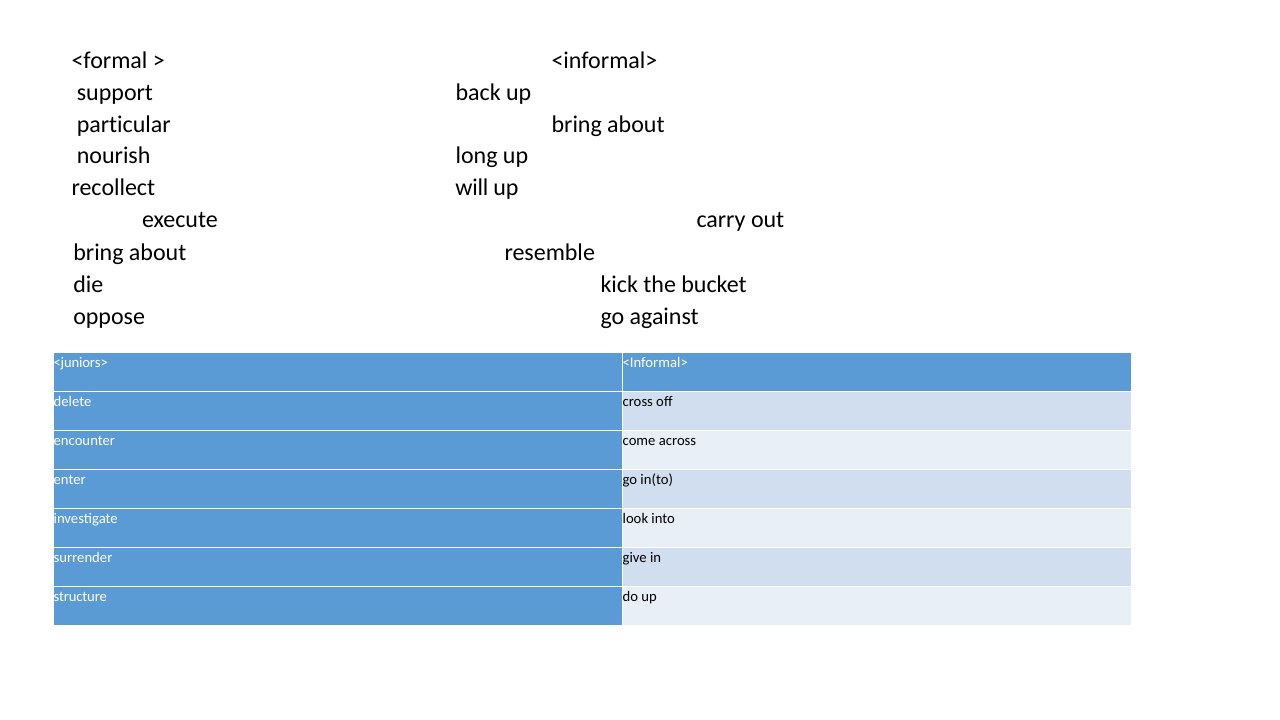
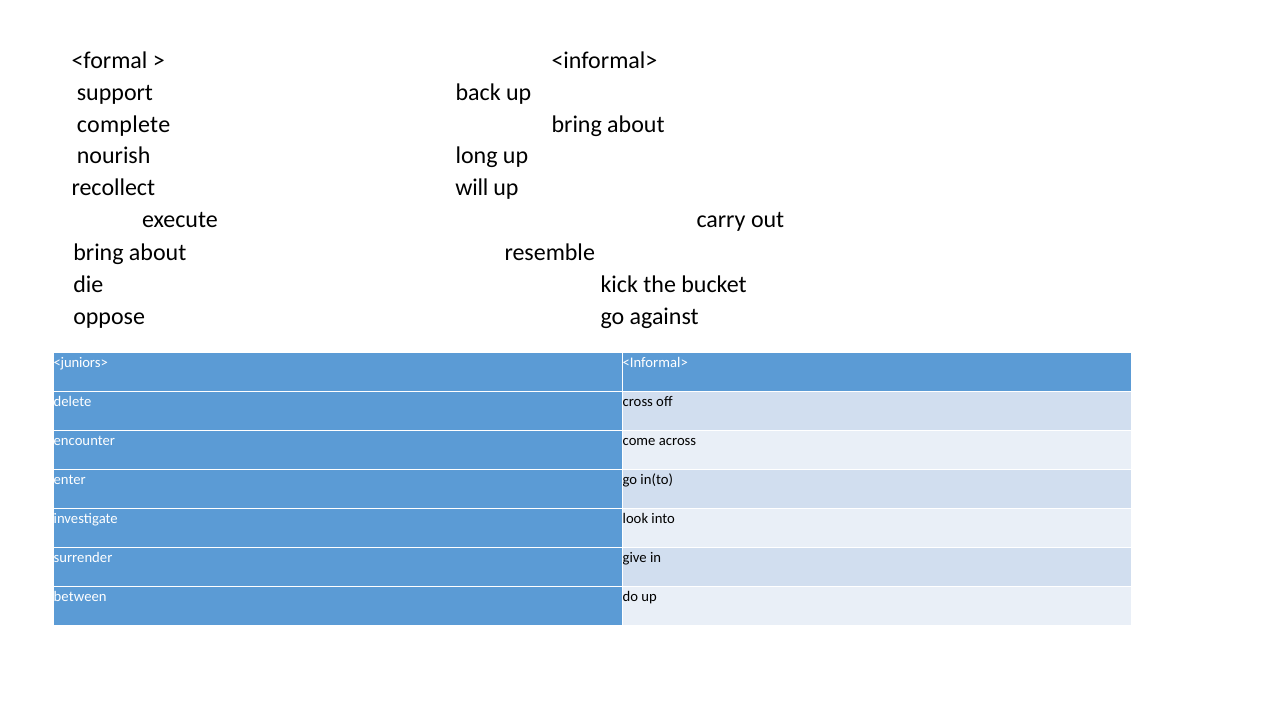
particular: particular -> complete (124, 124)
structure: structure -> between (80, 597)
